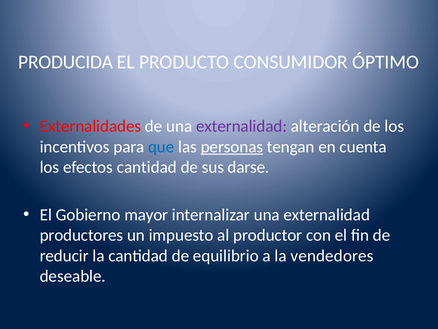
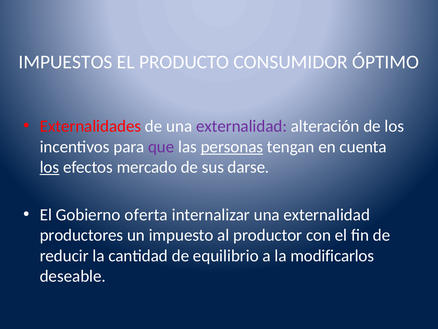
PRODUCIDA: PRODUCIDA -> IMPUESTOS (66, 62)
que colour: blue -> purple (161, 146)
los underline: none -> present (50, 167)
efectos cantidad: cantidad -> mercado (147, 167)
mayor: mayor -> oferta (146, 215)
vendedores: vendedores -> modificarlos (332, 255)
